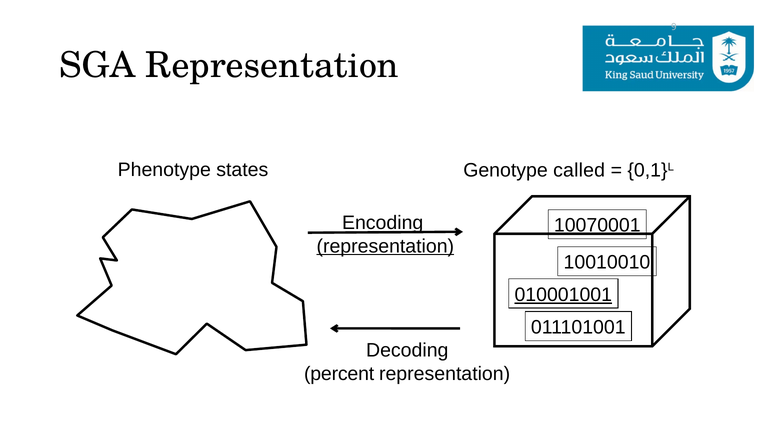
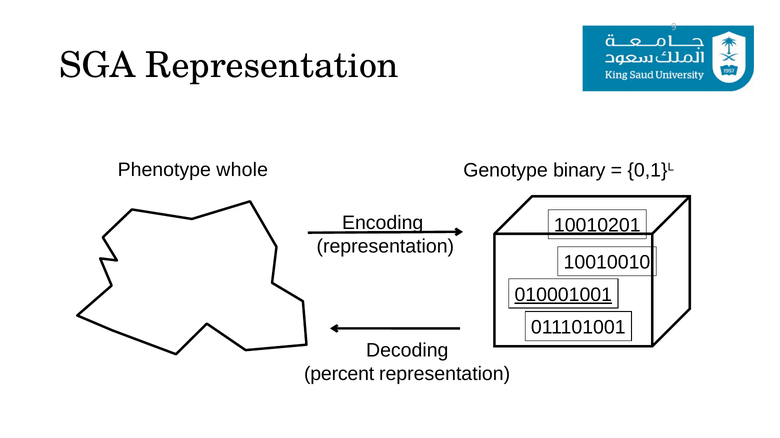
states: states -> whole (242, 170)
called: called -> binary (579, 171)
10070001: 10070001 -> 10010201 (597, 226)
representation underline: present -> none (385, 247)
